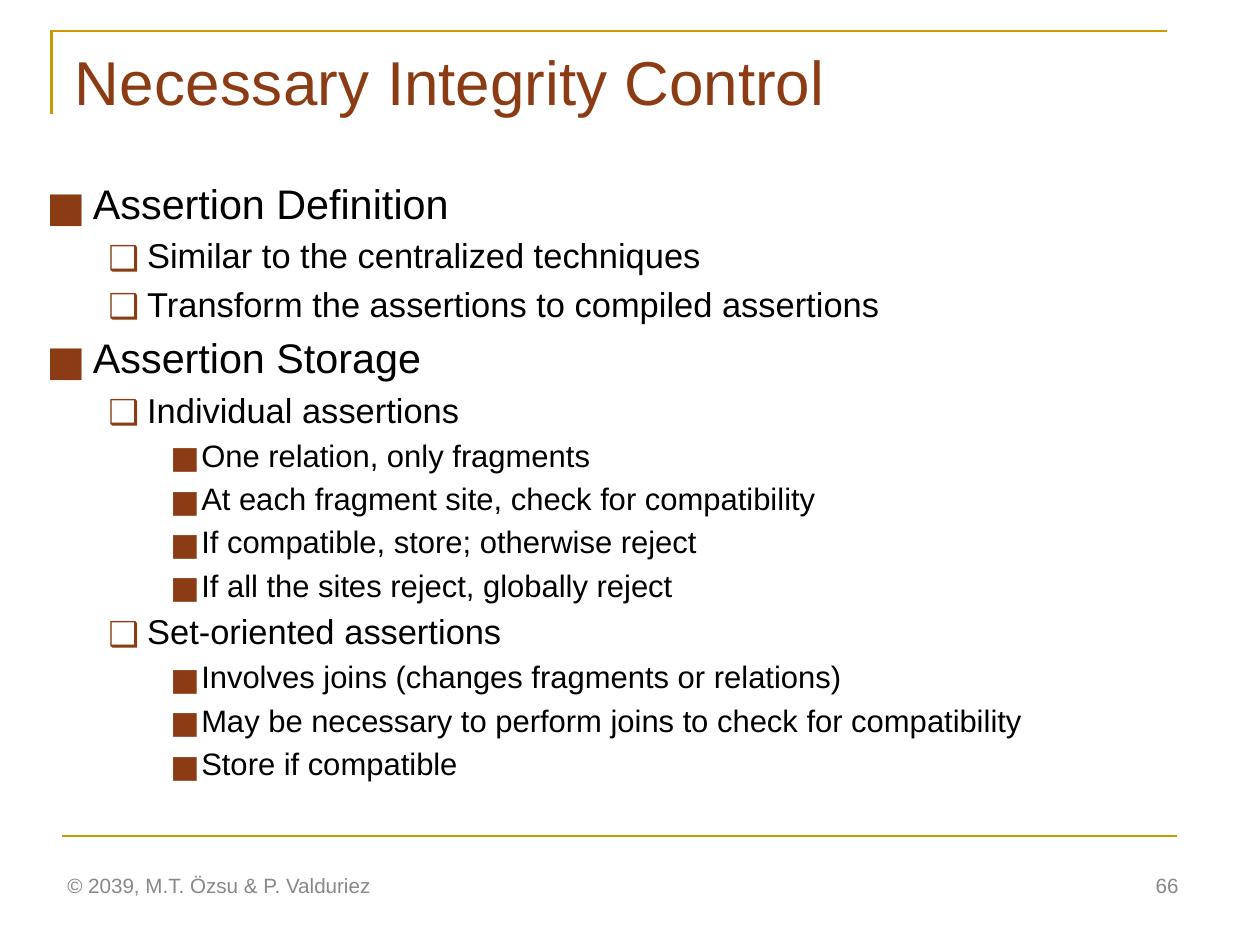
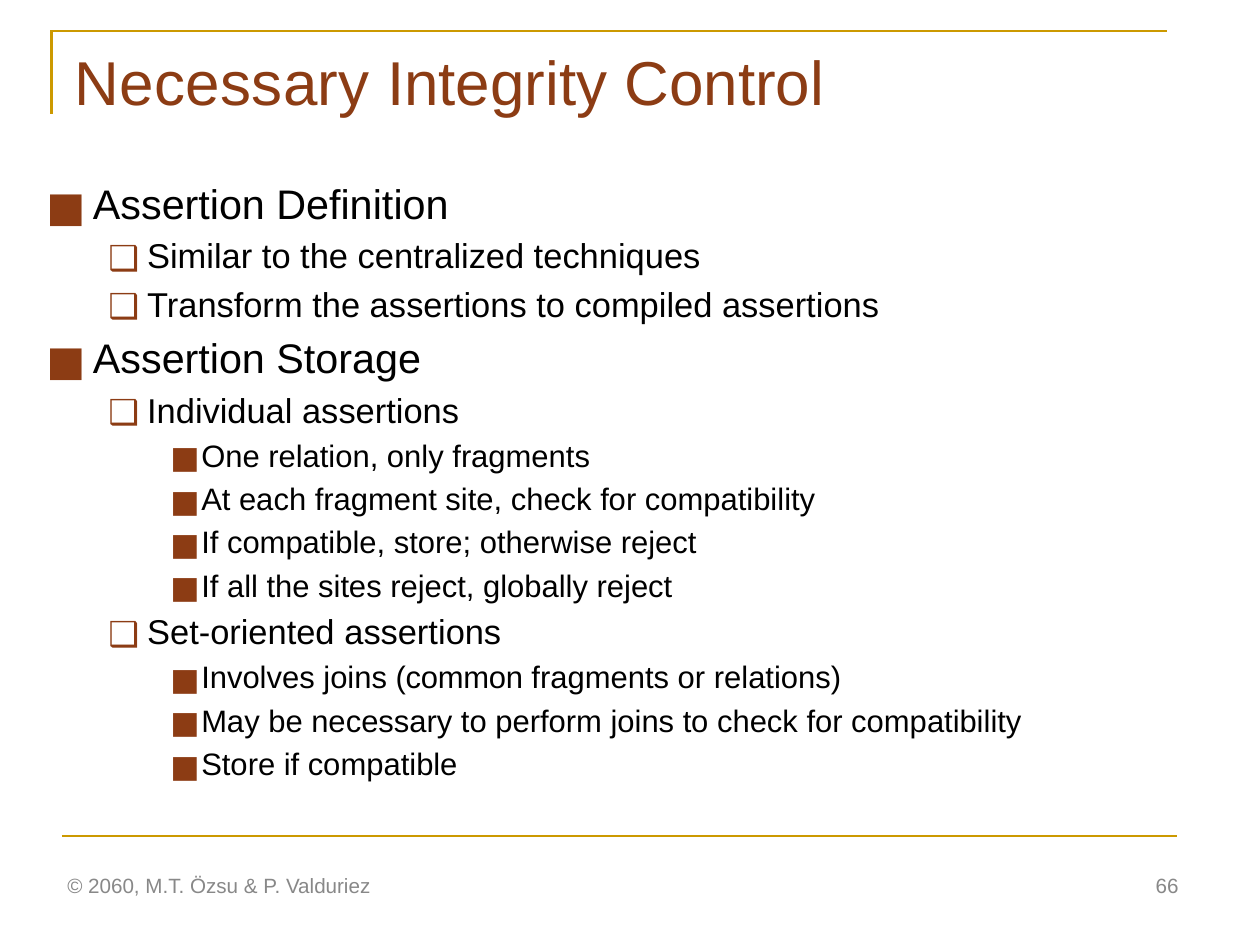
changes: changes -> common (459, 679)
2039: 2039 -> 2060 (114, 887)
